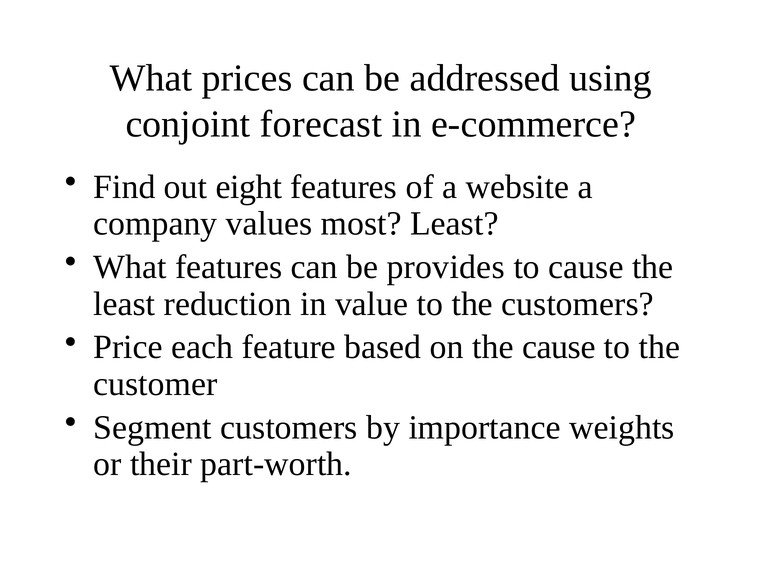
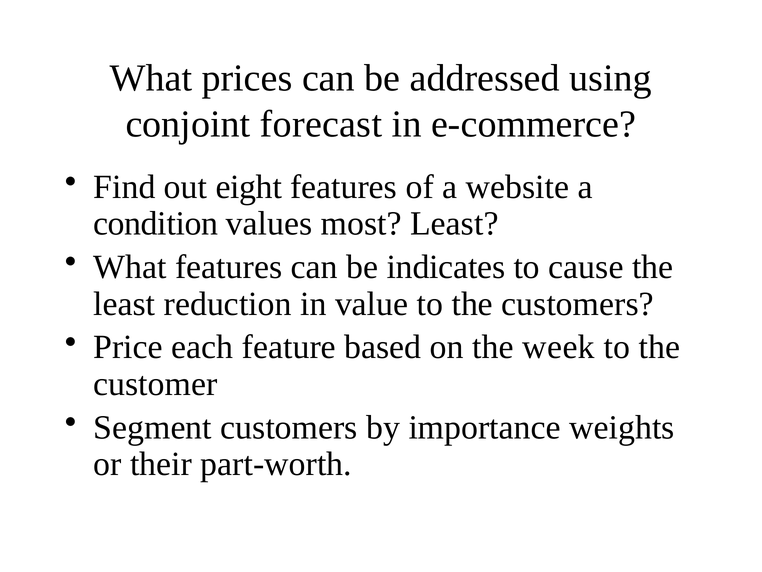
company: company -> condition (156, 224)
provides: provides -> indicates (446, 267)
the cause: cause -> week (559, 347)
